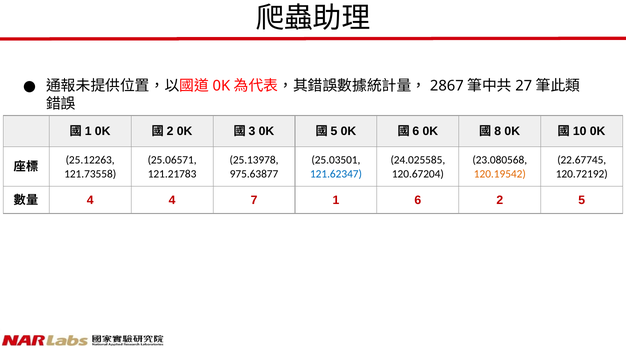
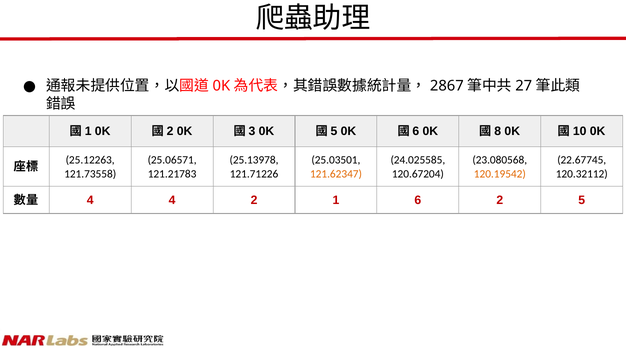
975.63877: 975.63877 -> 121.71226 (254, 174)
121.62347 colour: blue -> orange (336, 174)
120.72192: 120.72192 -> 120.32112 (582, 174)
4 7: 7 -> 2 (254, 200)
